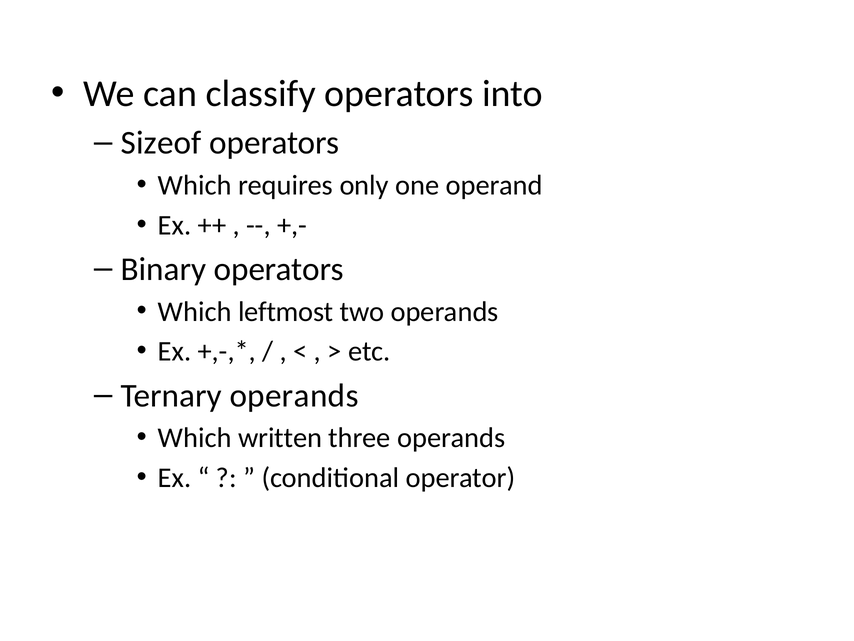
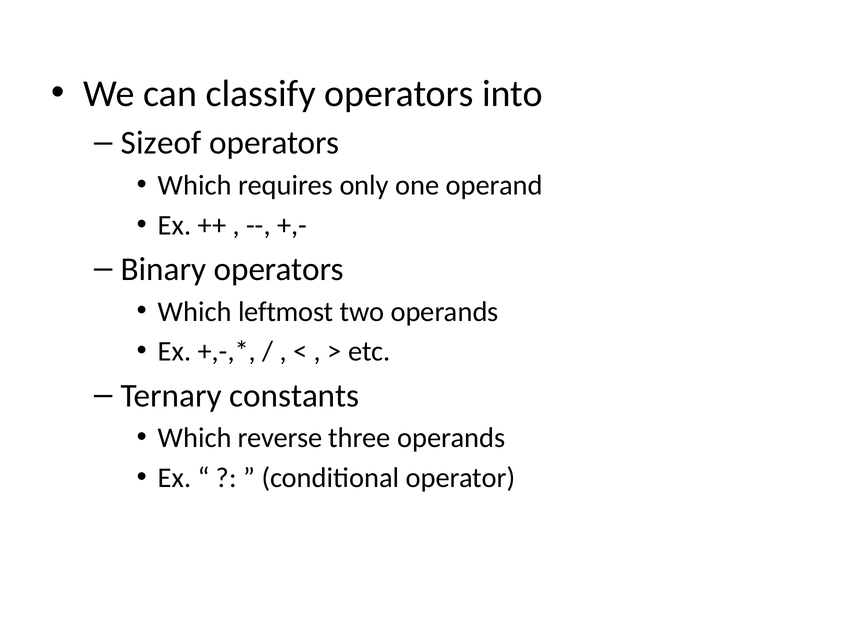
Ternary operands: operands -> constants (294, 395)
written: written -> reverse (280, 438)
